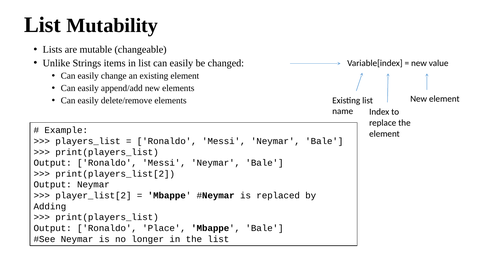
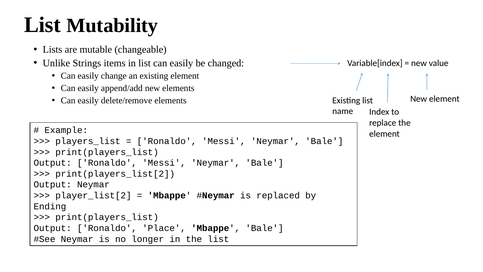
Adding: Adding -> Ending (50, 206)
